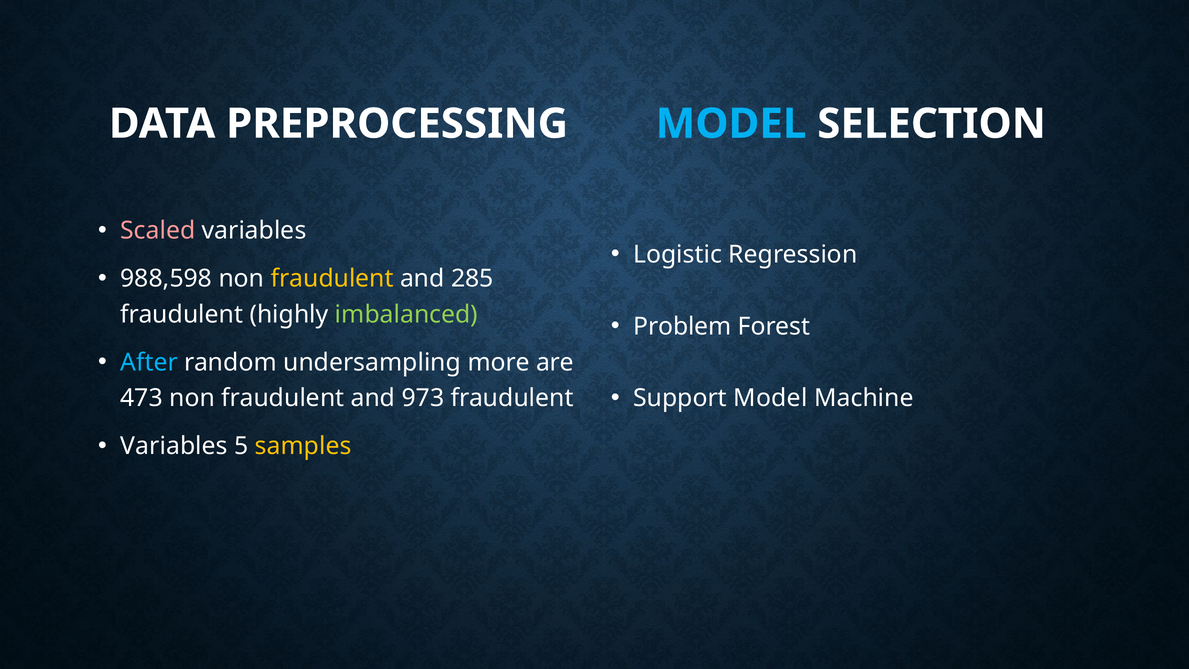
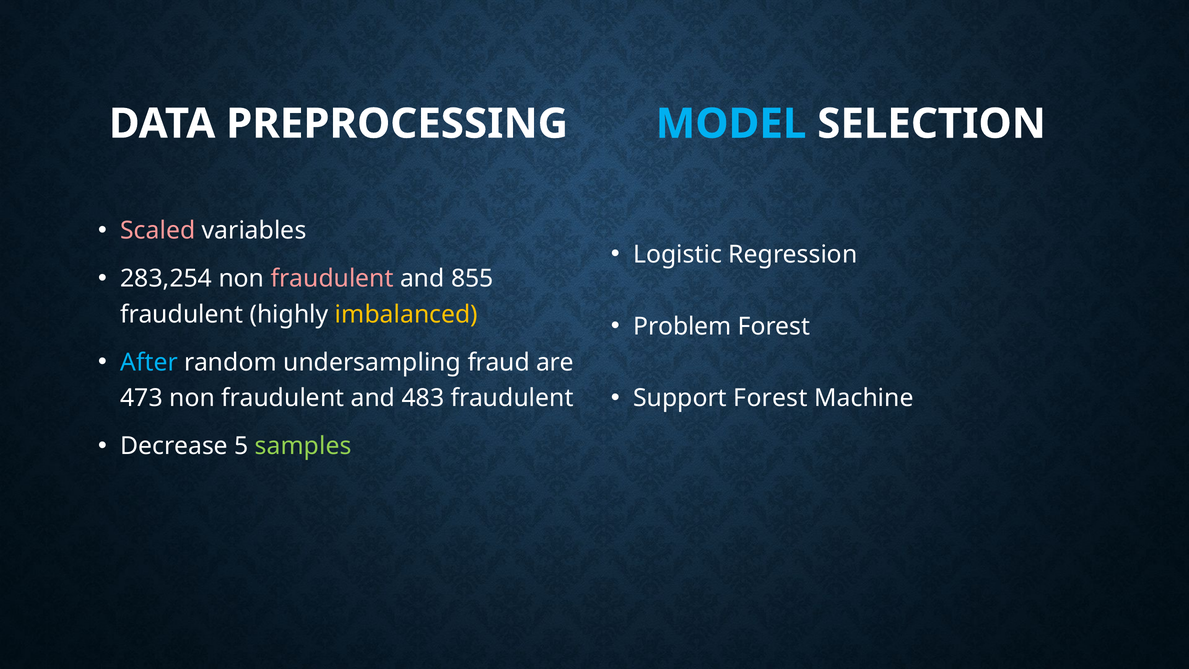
988,598: 988,598 -> 283,254 (166, 279)
fraudulent colour: yellow -> pink (332, 279)
285: 285 -> 855 (472, 279)
imbalanced colour: light green -> yellow (406, 314)
more: more -> fraud (499, 362)
Support Model: Model -> Forest (770, 398)
973: 973 -> 483 (423, 398)
Variables: Variables -> Decrease (174, 446)
samples colour: yellow -> light green (303, 446)
